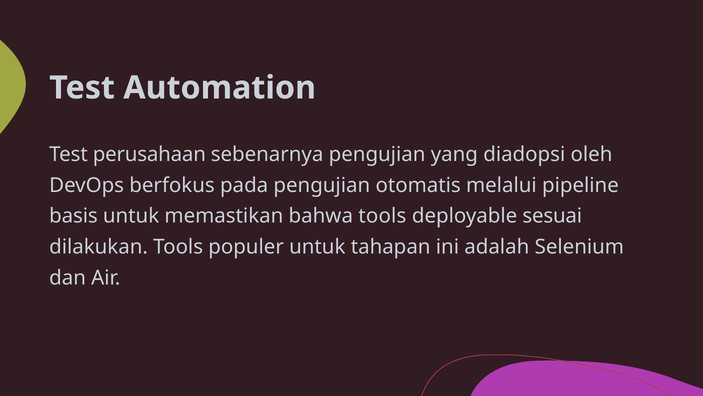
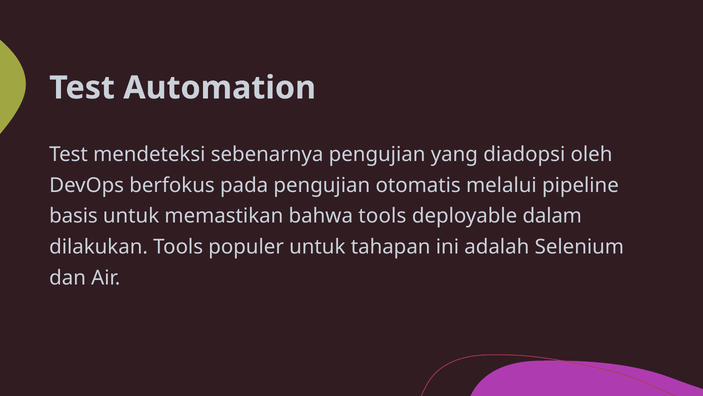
perusahaan: perusahaan -> mendeteksi (149, 154)
sesuai: sesuai -> dalam (552, 216)
